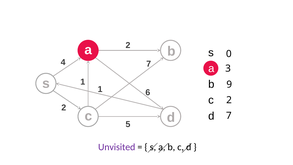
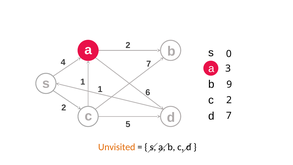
Unvisited colour: purple -> orange (117, 147)
